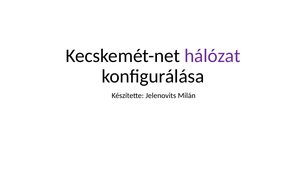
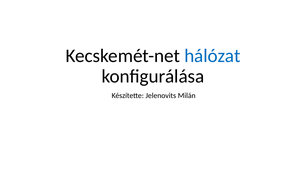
hálózat colour: purple -> blue (212, 56)
